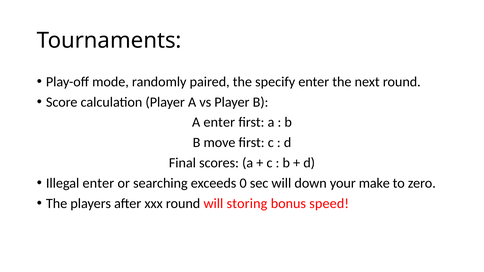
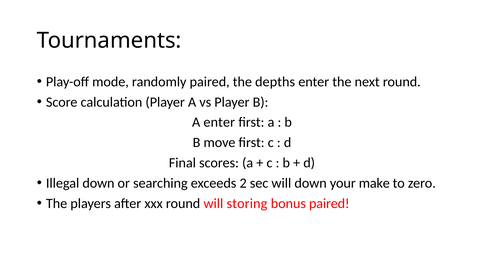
specify: specify -> depths (275, 82)
Illegal enter: enter -> down (98, 183)
0: 0 -> 2 (243, 183)
bonus speed: speed -> paired (329, 204)
